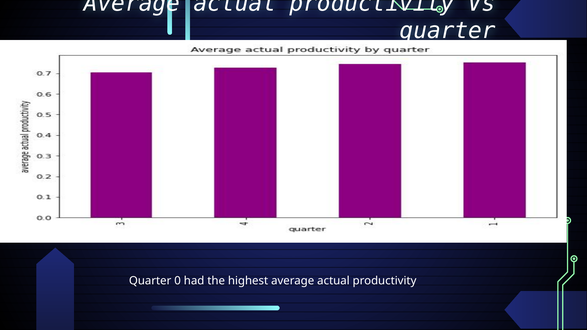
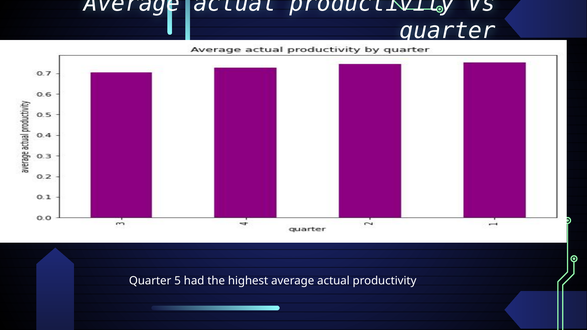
0: 0 -> 5 (178, 281)
